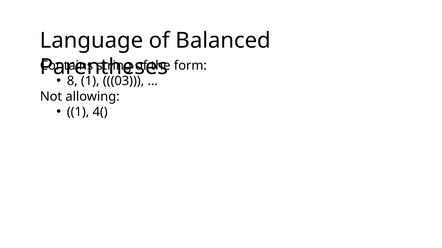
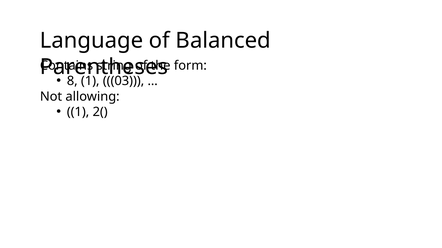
4(: 4( -> 2( (100, 112)
